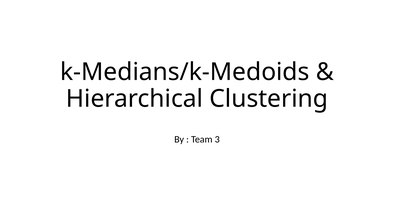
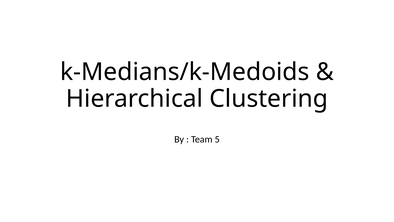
3: 3 -> 5 (217, 139)
